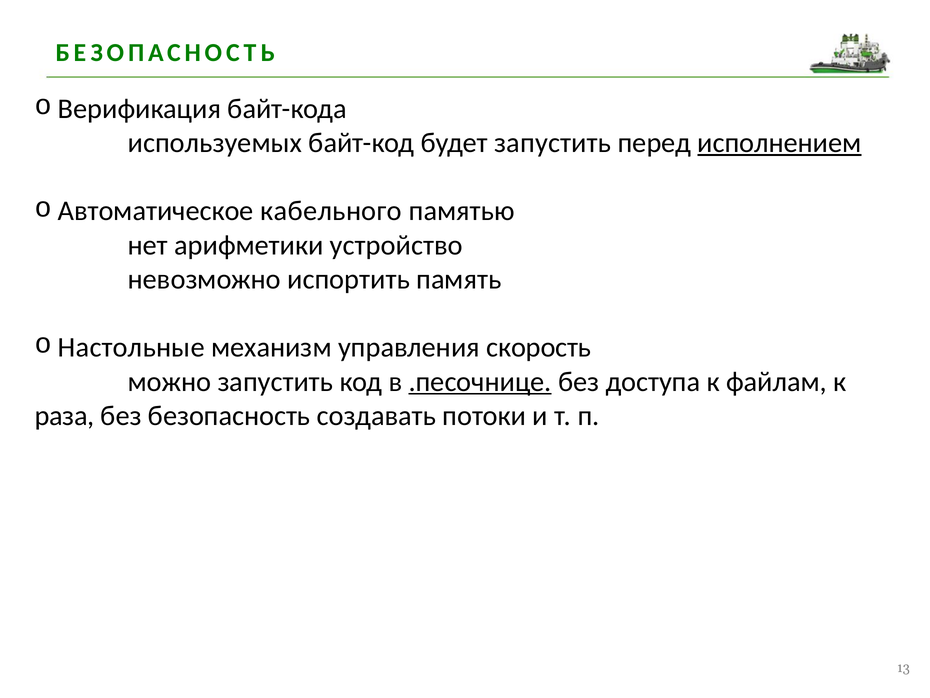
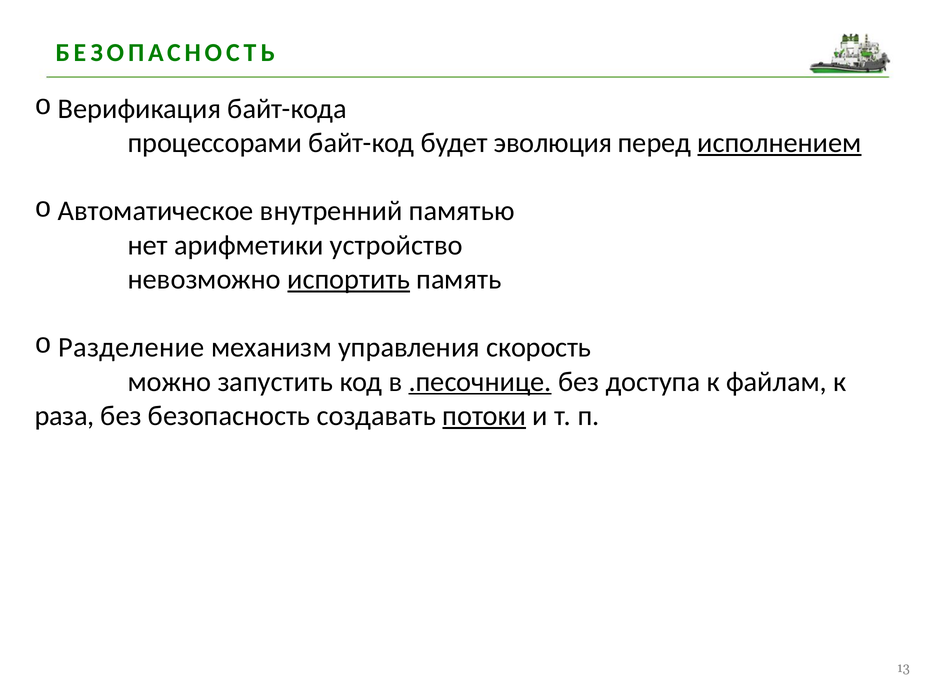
используемых: используемых -> процессорами (215, 143)
будет запустить: запустить -> эволюция (553, 143)
кабельного: кабельного -> внутренний (331, 211)
испортить underline: none -> present (349, 279)
Настольные: Настольные -> Разделение (131, 347)
потоки underline: none -> present (484, 415)
